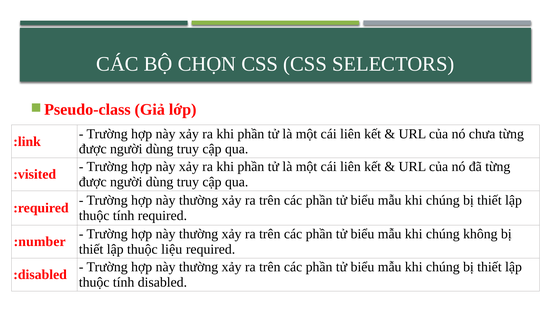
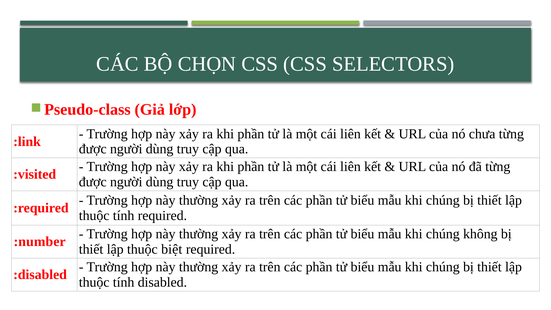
liệu: liệu -> biệt (172, 249)
